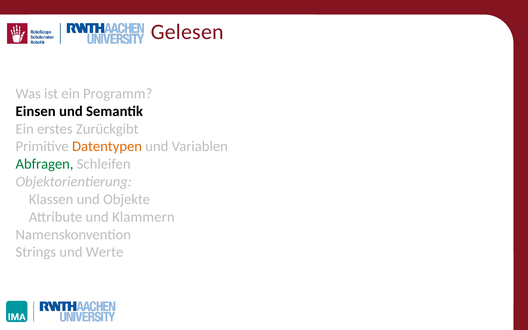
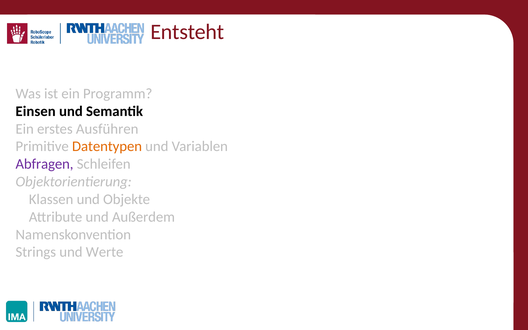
Gelesen: Gelesen -> Entsteht (187, 32)
Zurückgibt: Zurückgibt -> Ausführen (107, 129)
Abfragen colour: green -> purple (45, 164)
Klammern: Klammern -> Außerdem (143, 217)
